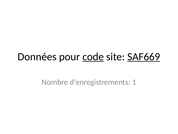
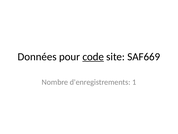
SAF669 underline: present -> none (144, 57)
